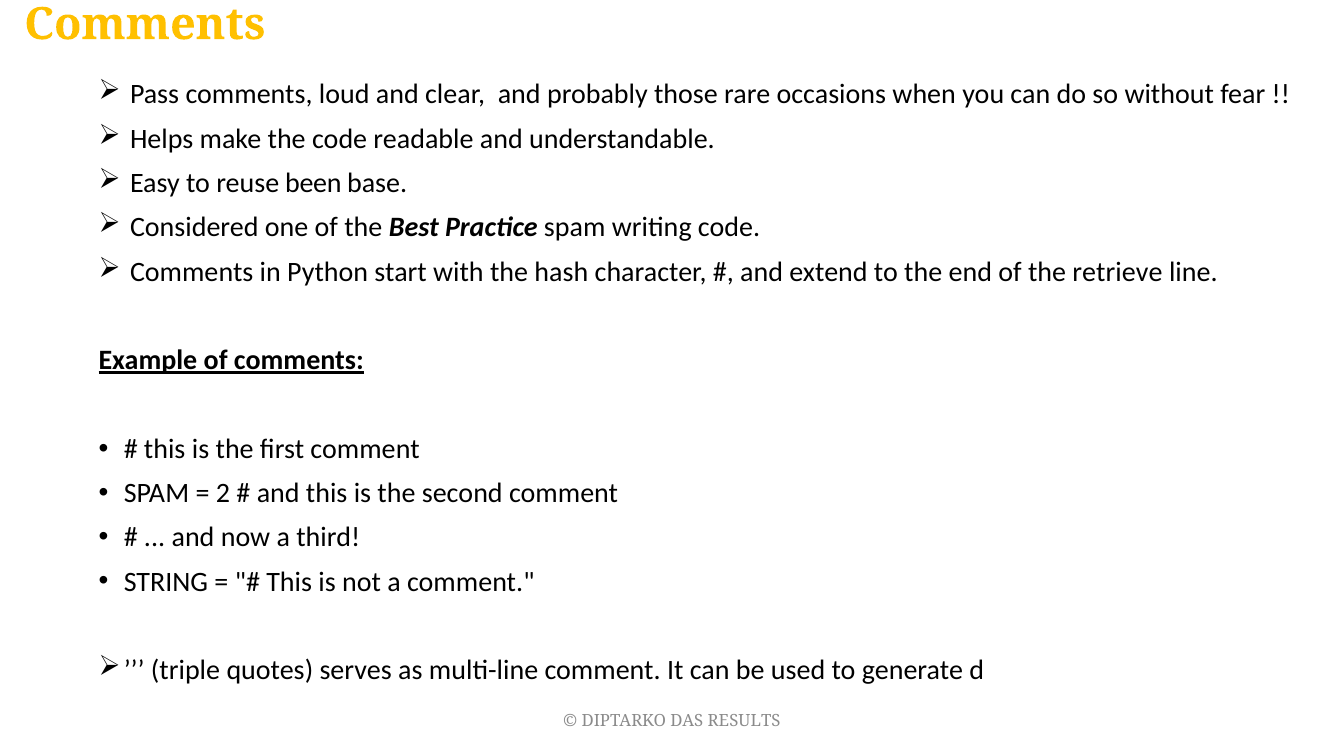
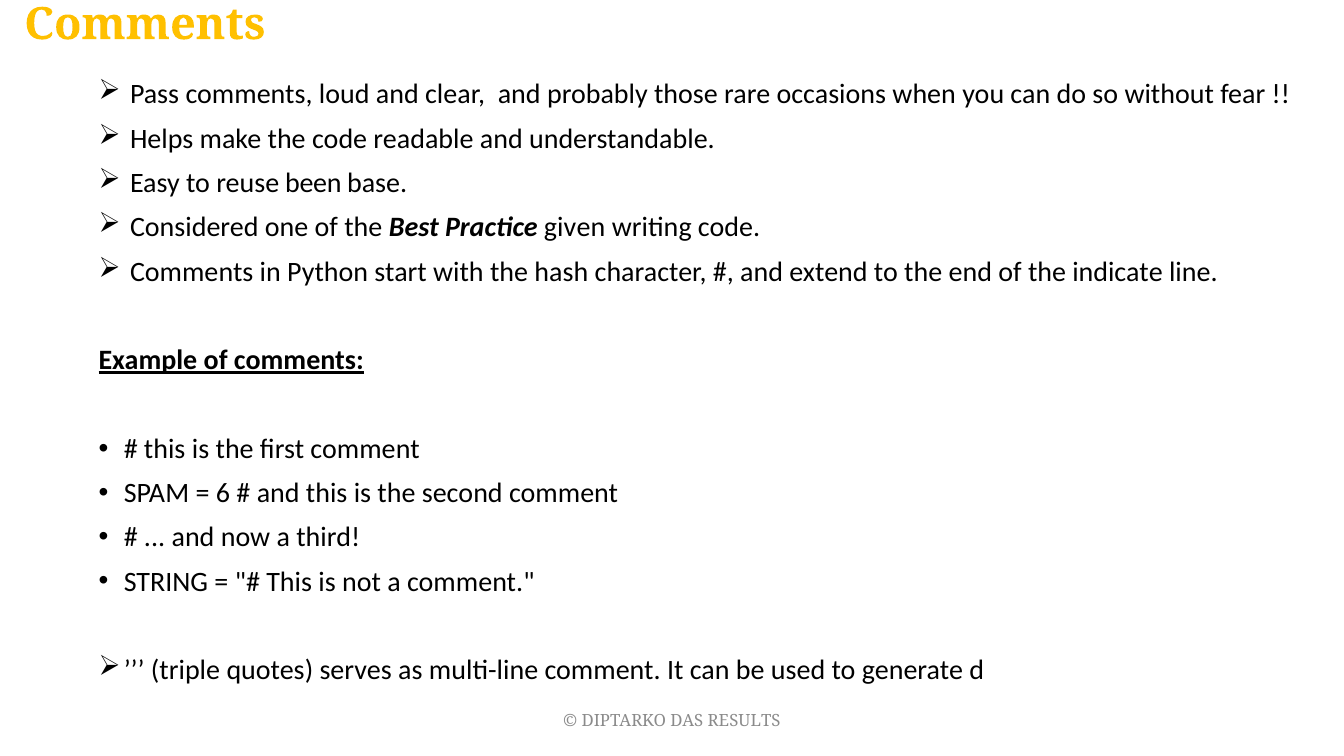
Practice spam: spam -> given (575, 228)
retrieve: retrieve -> indicate (1118, 272)
2: 2 -> 6 (223, 493)
